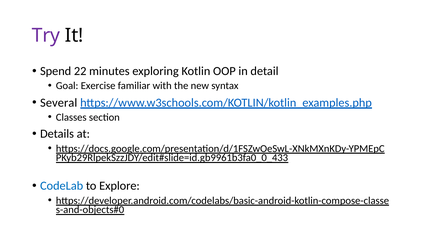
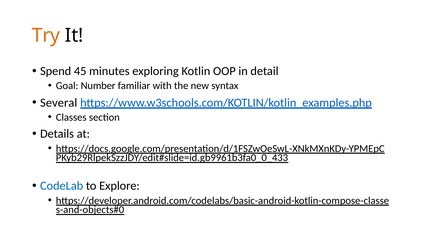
Try colour: purple -> orange (46, 35)
22: 22 -> 45 (80, 71)
Exercise: Exercise -> Number (98, 86)
